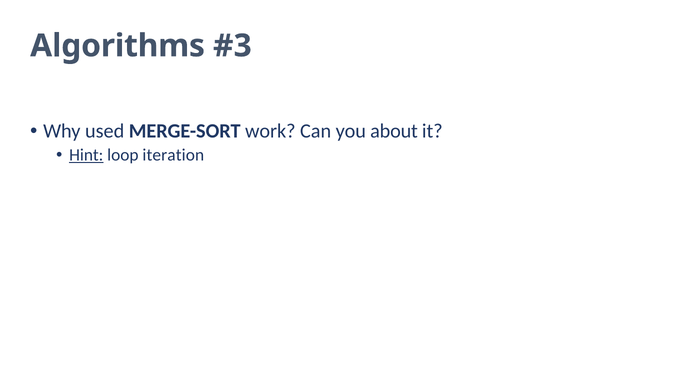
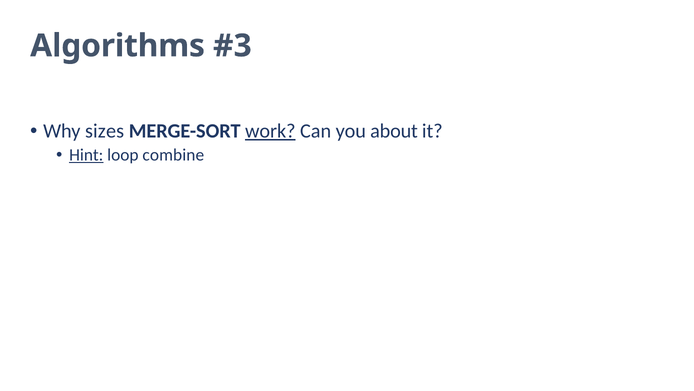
used: used -> sizes (105, 131)
work underline: none -> present (270, 131)
iteration: iteration -> combine (173, 155)
